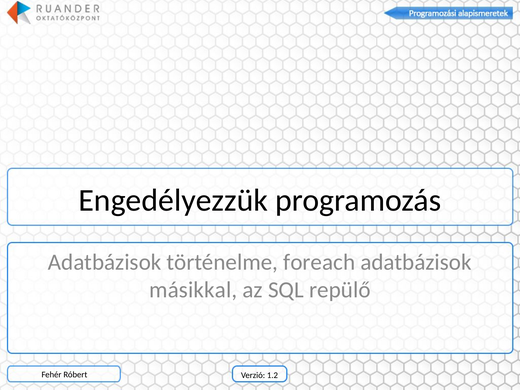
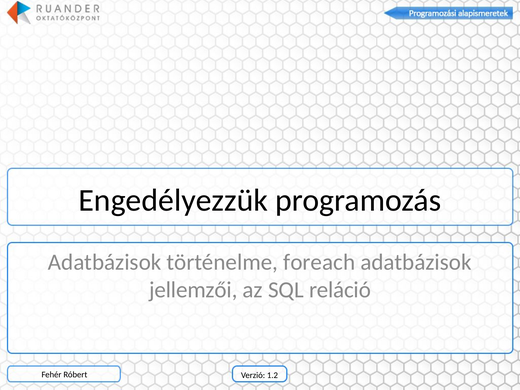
másikkal: másikkal -> jellemzői (193, 290)
repülő: repülő -> reláció (340, 290)
